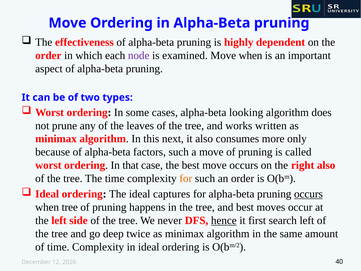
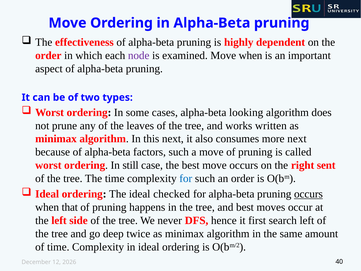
more only: only -> next (297, 139)
that: that -> still (131, 165)
right also: also -> sent (326, 165)
for colour: orange -> blue (186, 178)
captures: captures -> checked (172, 194)
when tree: tree -> that (70, 207)
hence underline: present -> none (224, 220)
